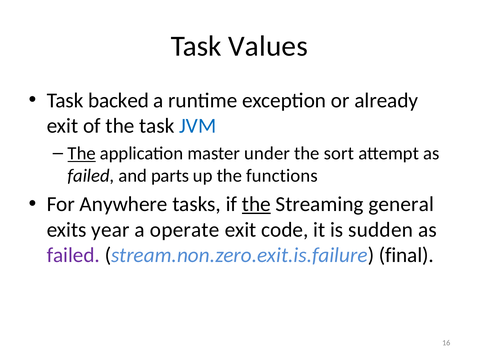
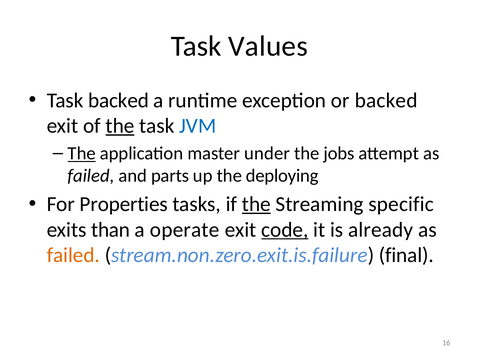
or already: already -> backed (386, 100)
the underline: none -> present (120, 126)
sort: sort -> jobs (339, 154)
functions: functions -> deploying (282, 176)
Anywhere: Anywhere -> Properties (124, 204)
general: general -> specific (401, 204)
year: year -> than (111, 230)
code underline: none -> present (285, 230)
sudden: sudden -> already (381, 230)
failed colour: purple -> orange (73, 255)
